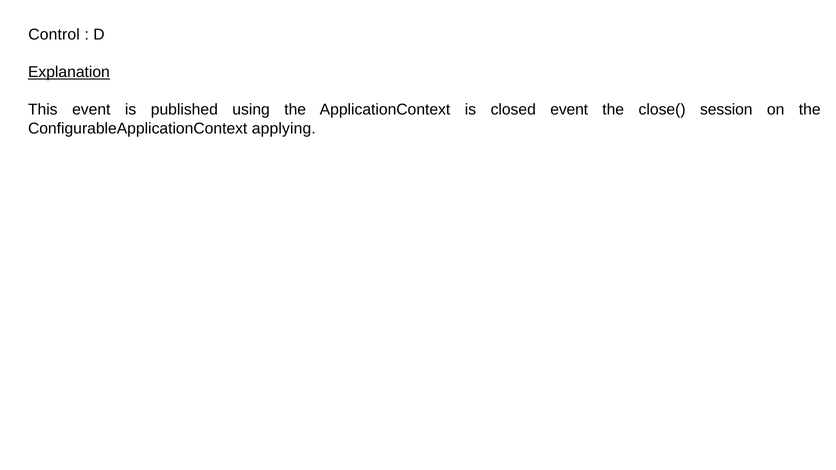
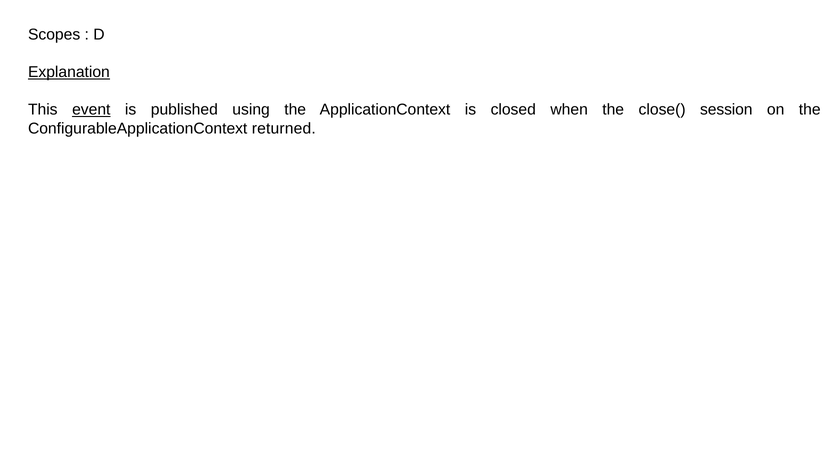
Control: Control -> Scopes (54, 34)
event underline: none -> present (91, 110)
closed event: event -> when (569, 110)
applying: applying -> returned (284, 129)
